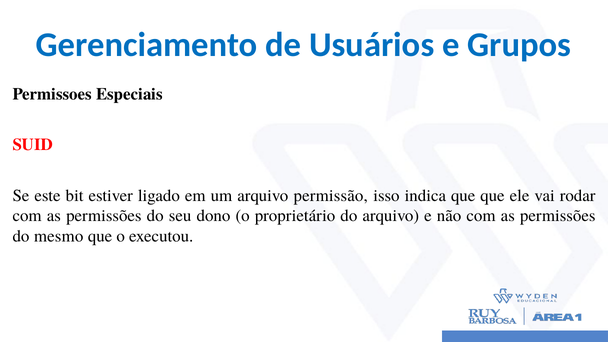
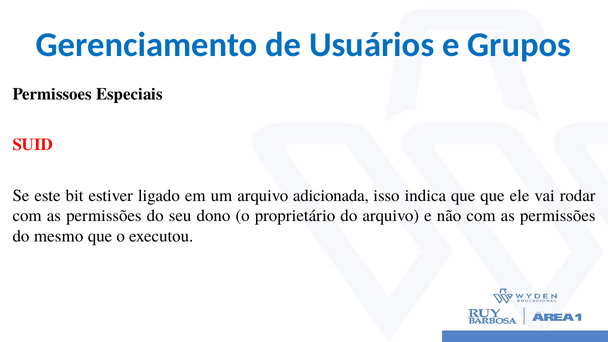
permissão: permissão -> adicionada (331, 196)
